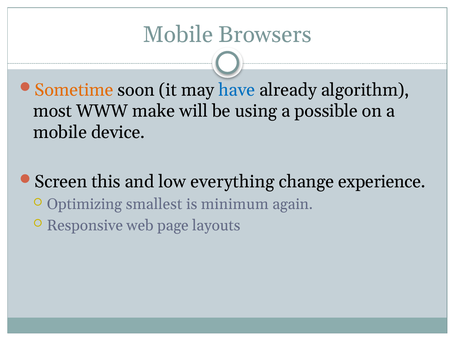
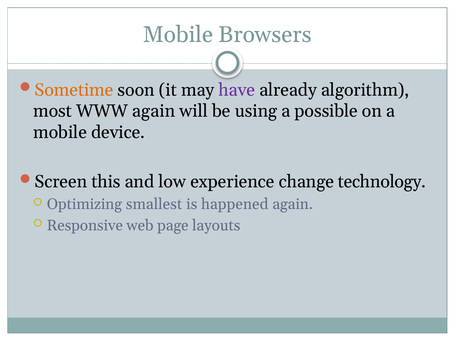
have colour: blue -> purple (237, 90)
WWW make: make -> again (154, 111)
everything: everything -> experience (232, 182)
experience: experience -> technology (382, 182)
minimum: minimum -> happened (235, 204)
